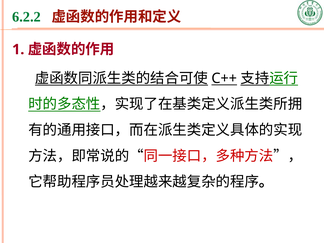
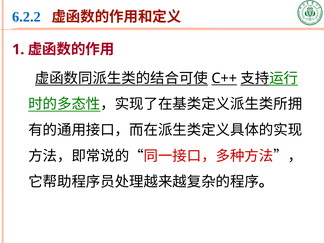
6.2.2 colour: green -> blue (26, 17)
